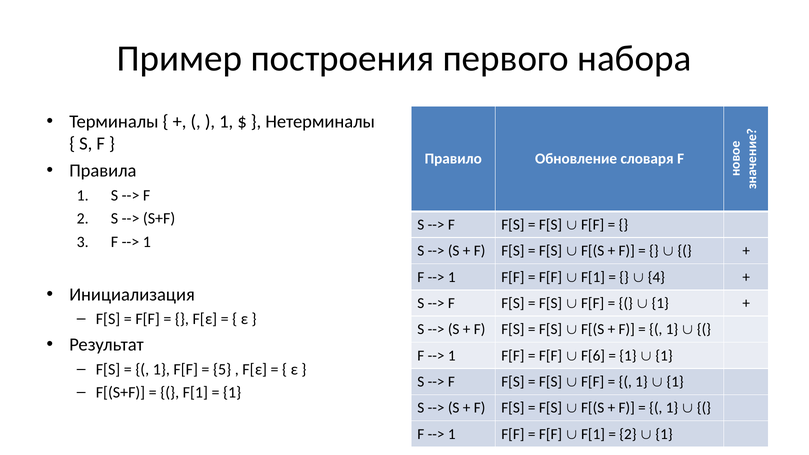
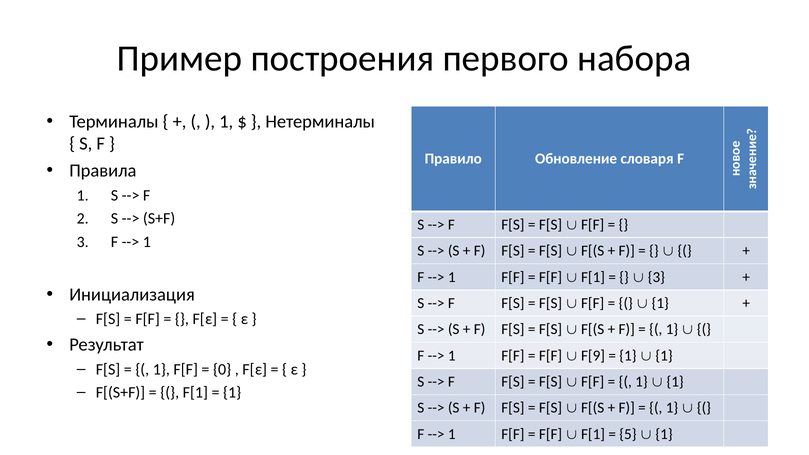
4: 4 -> 3 (656, 277)
F[6: F[6 -> F[9 (593, 356)
5: 5 -> 0 (222, 369)
2: 2 -> 5 (628, 434)
